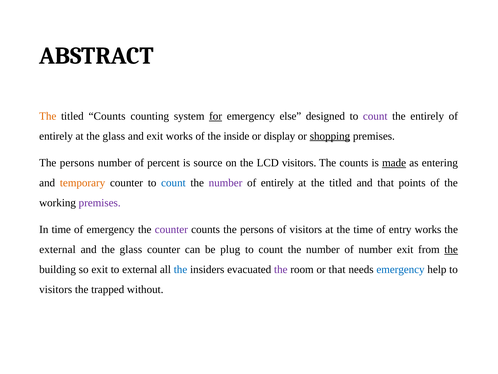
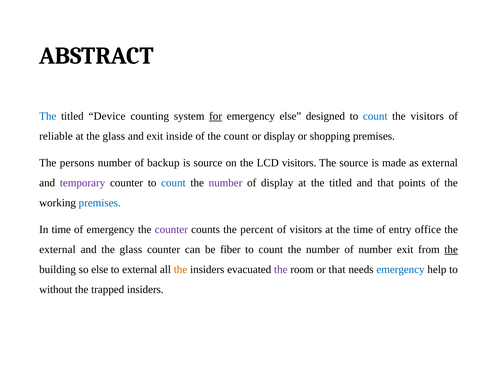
The colour: orange -> blue (48, 116)
titled Counts: Counts -> Device (107, 116)
count colour: purple -> blue (375, 116)
the entirely: entirely -> visitors (427, 116)
entirely: entirely -> reliable (56, 136)
exit works: works -> inside (179, 136)
the inside: inside -> count (236, 136)
shopping underline: present -> none (330, 136)
percent: percent -> backup (163, 163)
The counts: counts -> source (354, 163)
made underline: present -> none (394, 163)
as entering: entering -> external (440, 163)
temporary colour: orange -> purple (83, 183)
entirely: entirely -> display (277, 183)
premises colour: purple -> blue (100, 202)
counts the persons: persons -> percent (257, 229)
entry works: works -> office (428, 229)
plug: plug -> fiber (230, 249)
so exit: exit -> else (100, 269)
the colour: blue -> orange (181, 269)
visitors: visitors -> without (56, 289)
trapped without: without -> insiders (145, 289)
